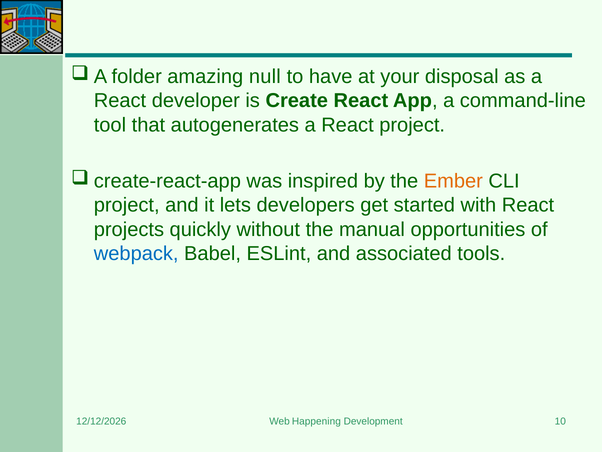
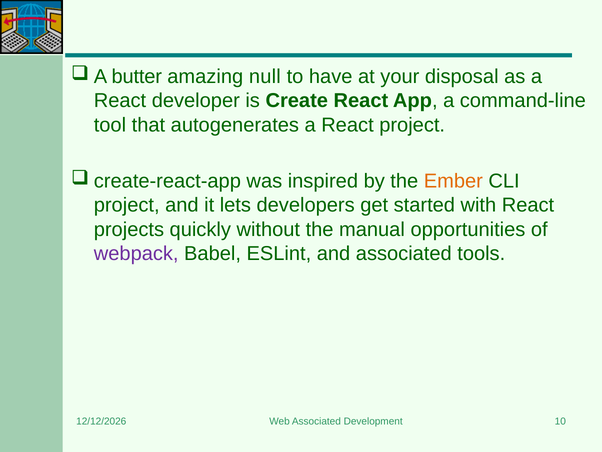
folder: folder -> butter (137, 77)
webpack colour: blue -> purple (136, 253)
Web Happening: Happening -> Associated (316, 421)
